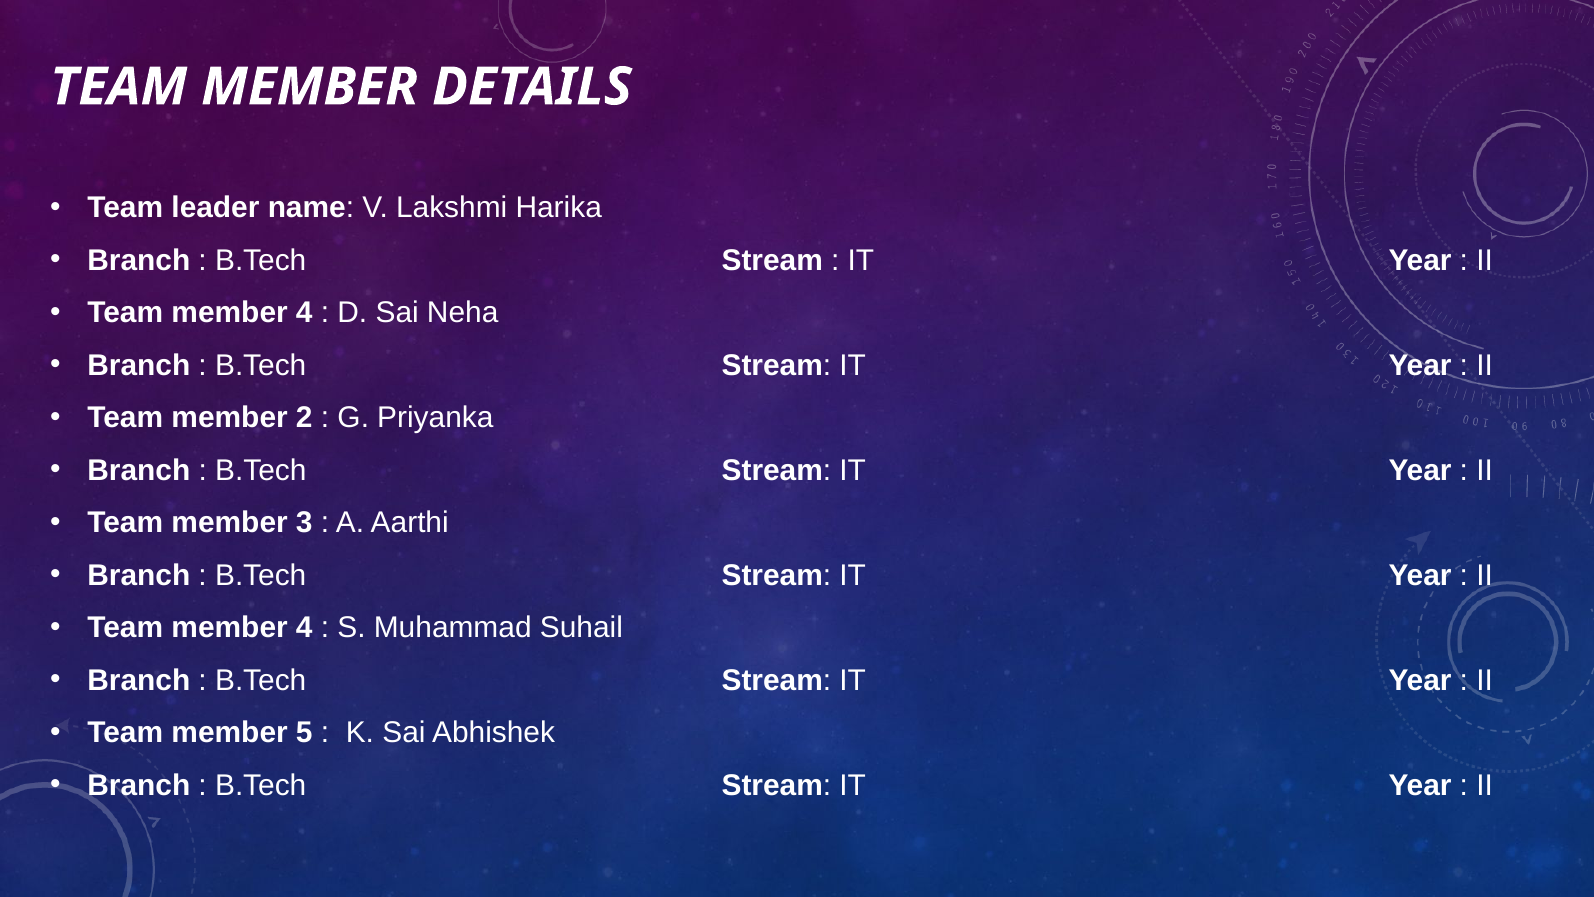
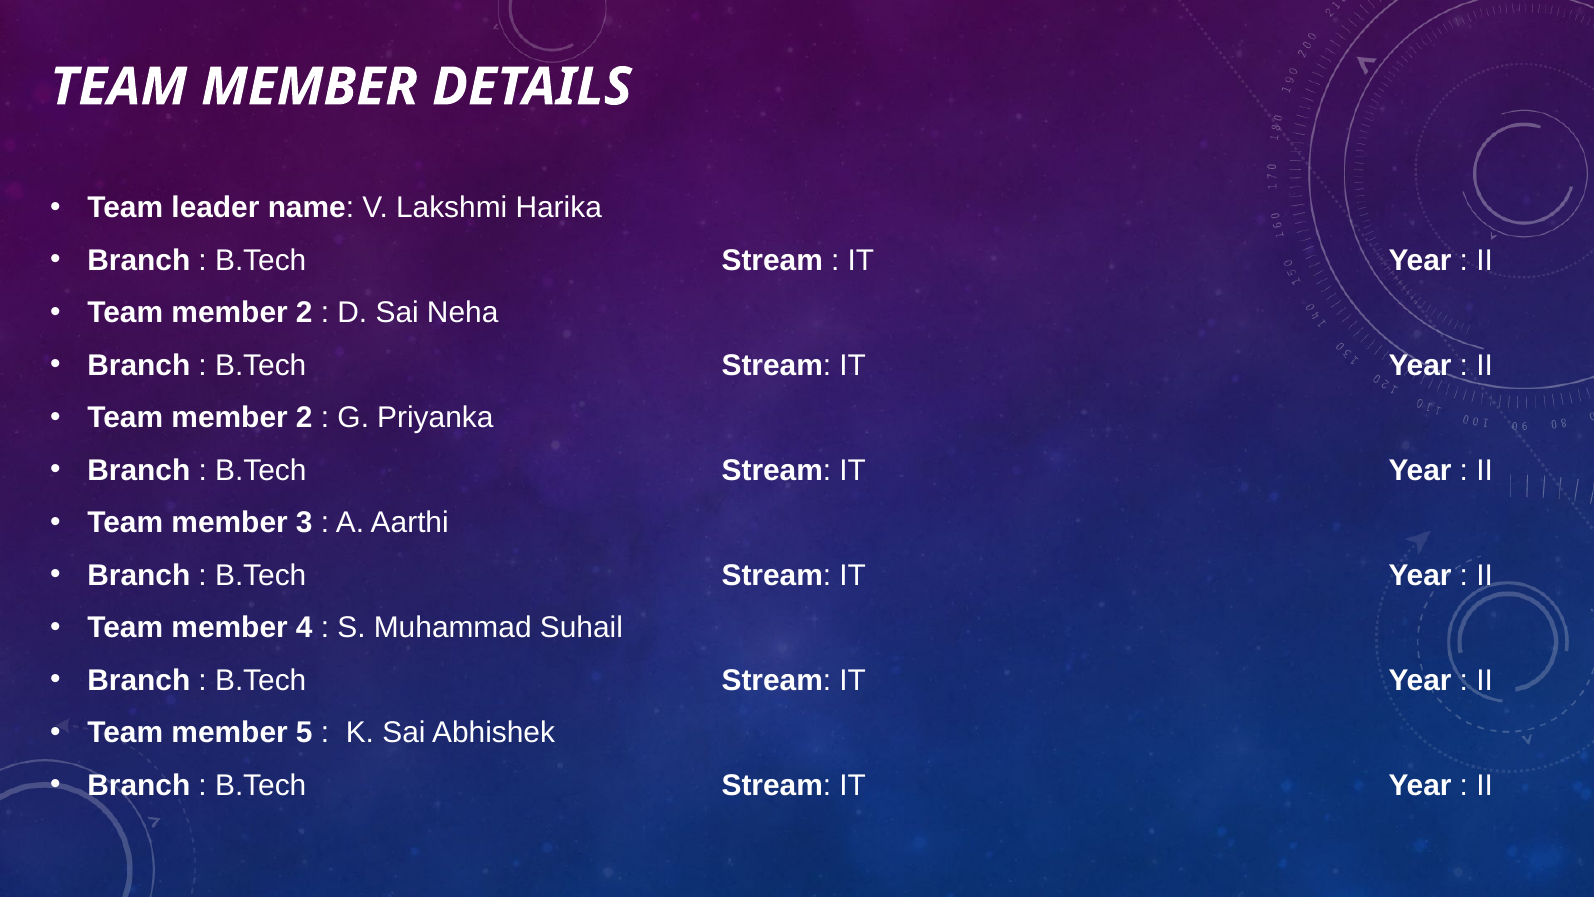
4: 4 -> 2 (304, 313)
